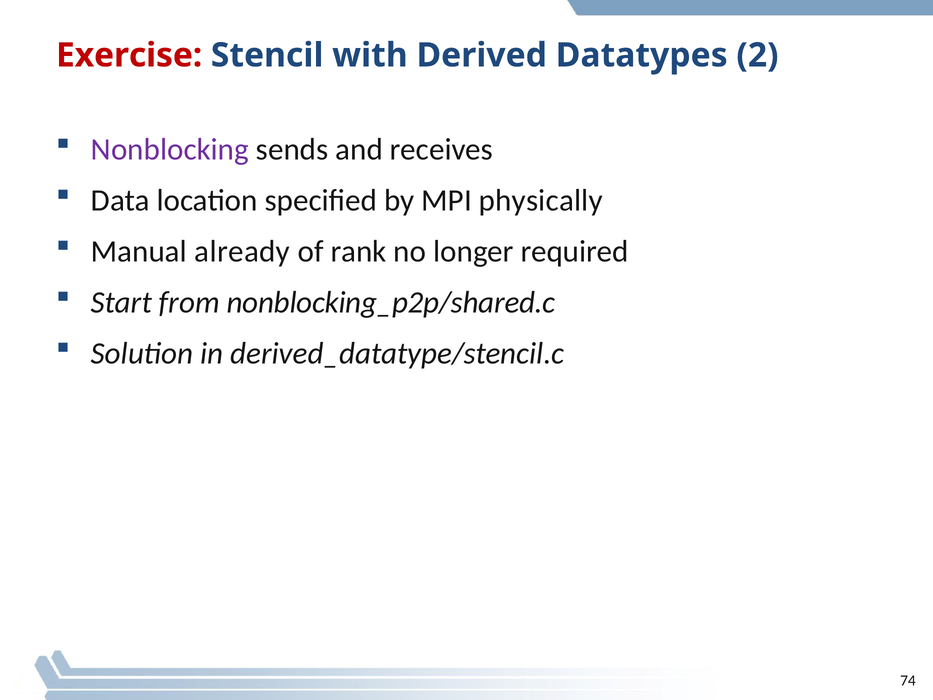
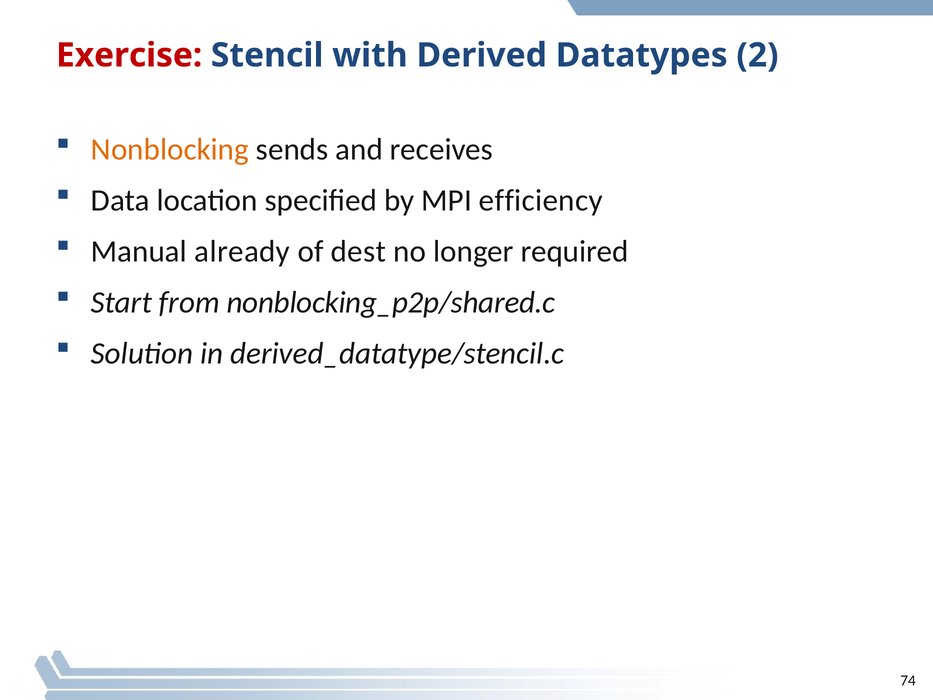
Nonblocking colour: purple -> orange (170, 150)
physically: physically -> efficiency (541, 201)
rank: rank -> dest (358, 252)
